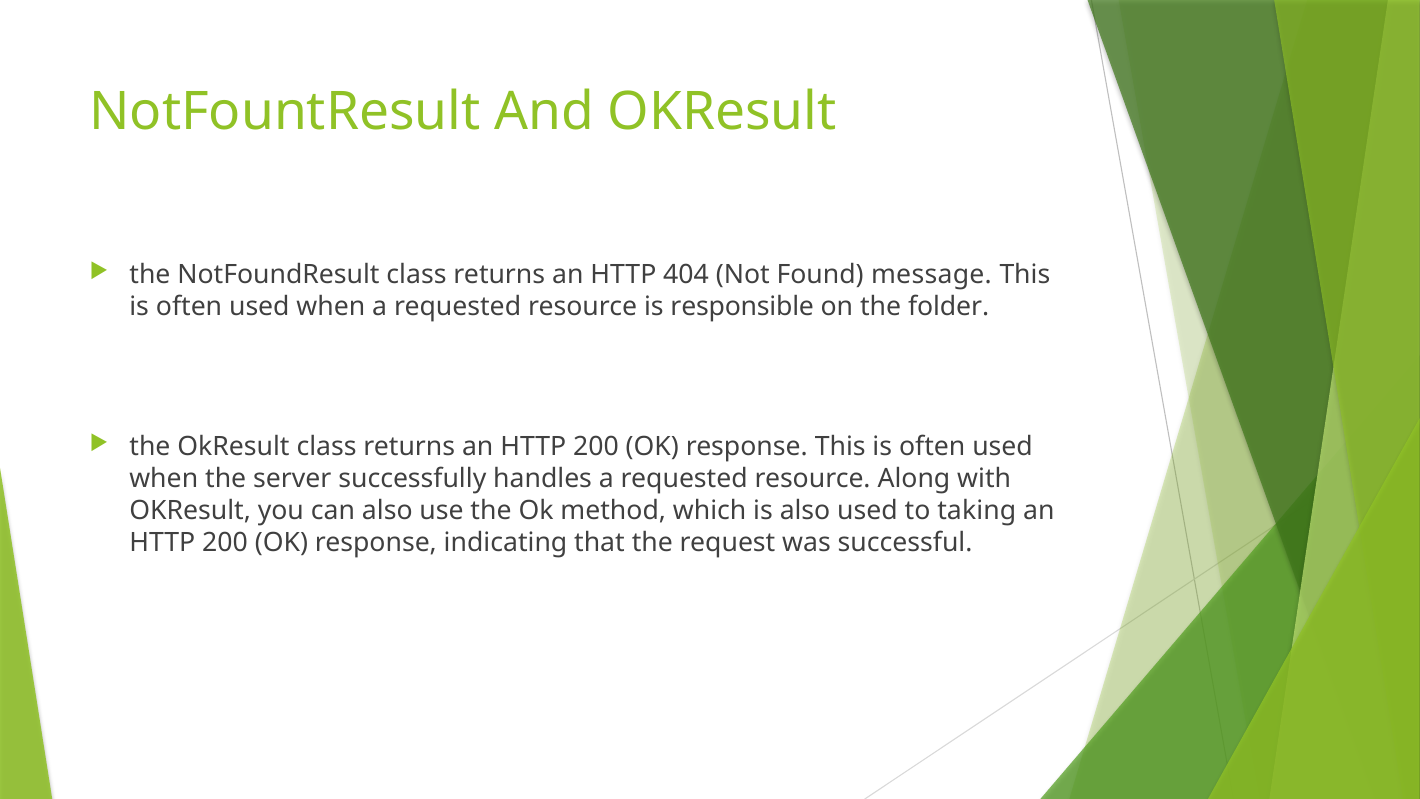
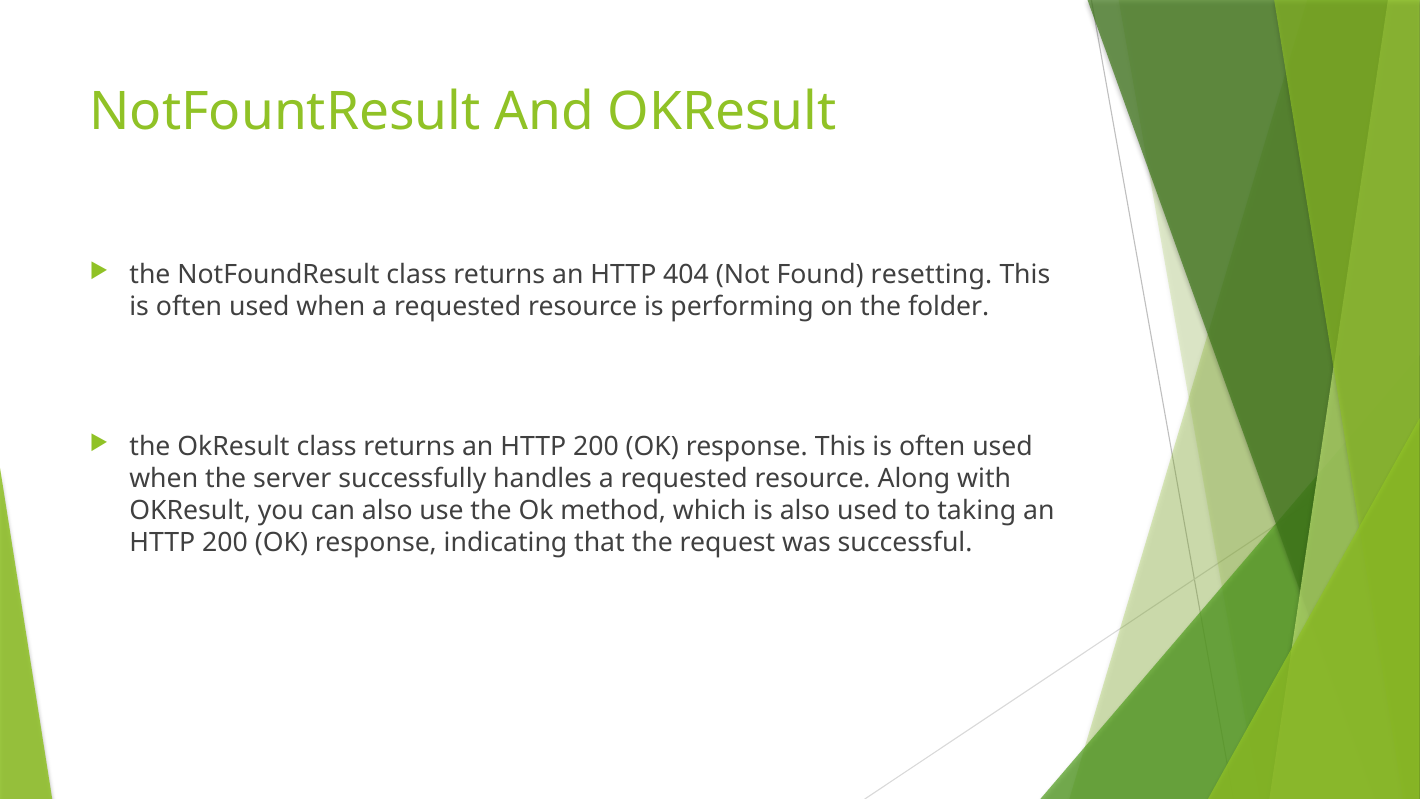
message: message -> resetting (931, 275)
responsible: responsible -> performing (742, 307)
